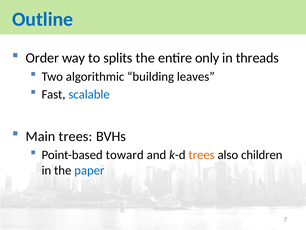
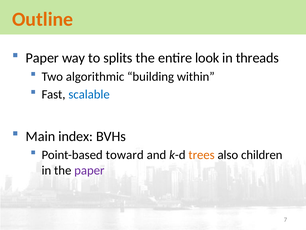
Outline colour: blue -> orange (43, 19)
Order: Order -> Paper (42, 58)
only: only -> look (207, 58)
leaves: leaves -> within (196, 76)
Main trees: trees -> index (76, 136)
paper colour: blue -> purple (89, 170)
